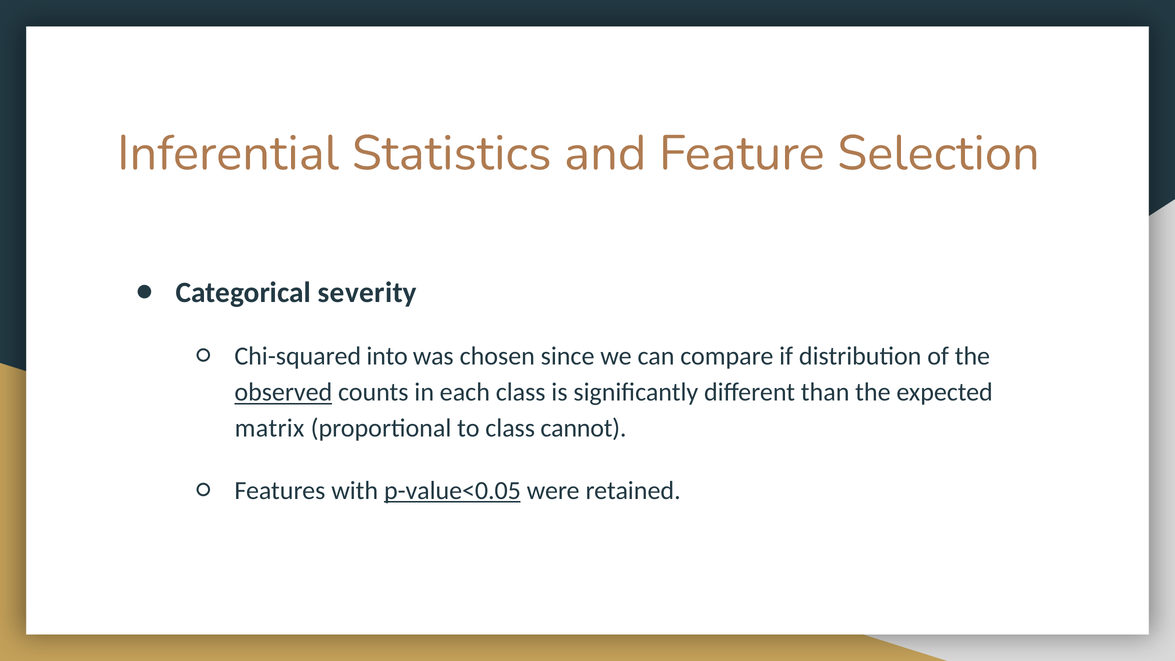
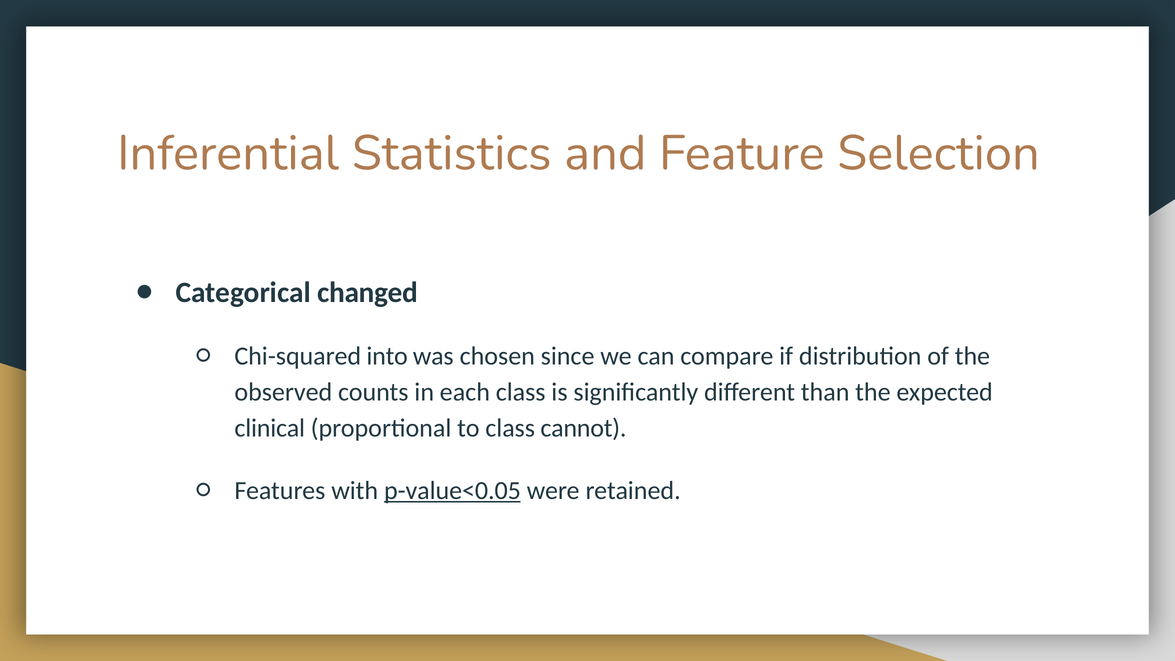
severity: severity -> changed (368, 293)
observed underline: present -> none (283, 392)
matrix: matrix -> clinical (270, 428)
